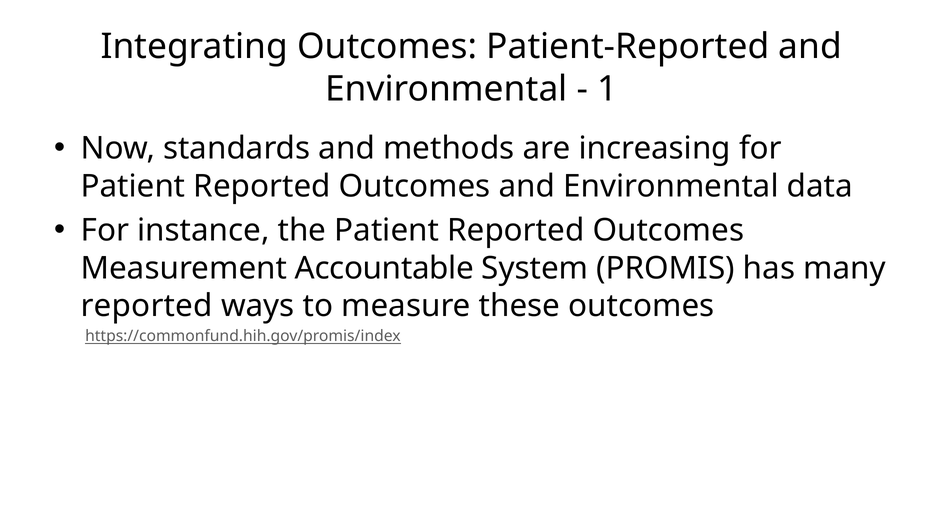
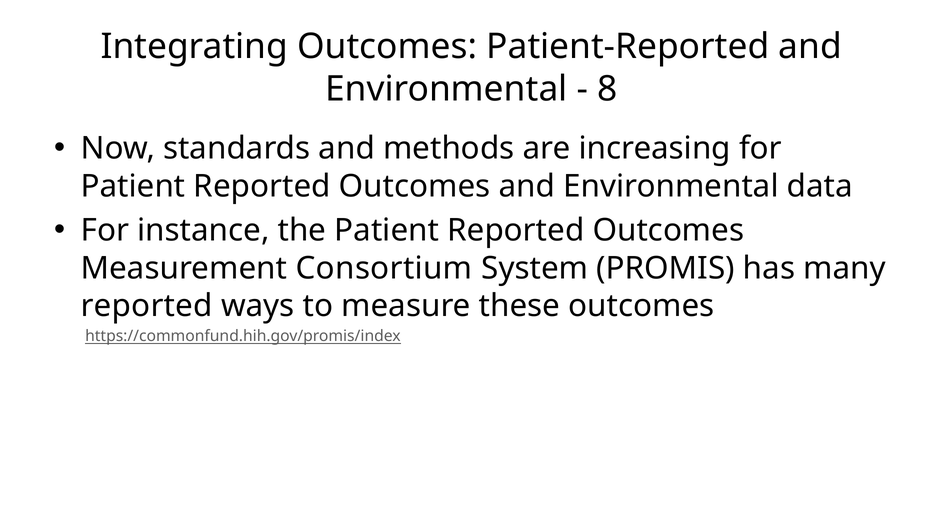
1: 1 -> 8 (607, 89)
Accountable: Accountable -> Consortium (384, 268)
